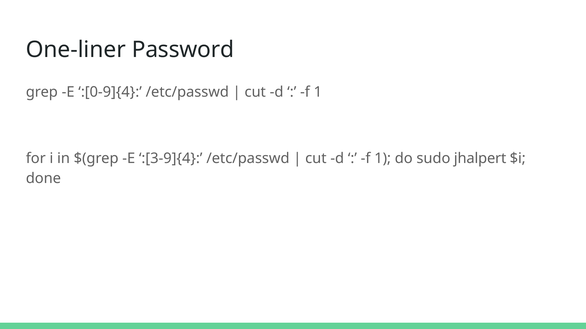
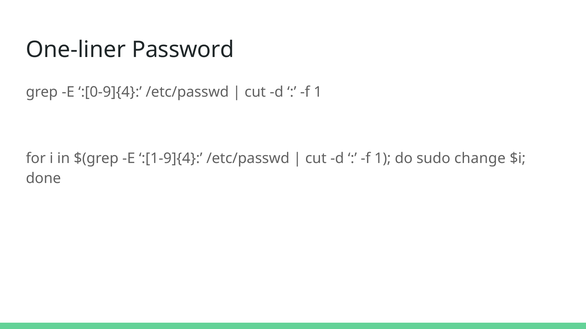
:[3-9]{4: :[3-9]{4 -> :[1-9]{4 (171, 159)
jhalpert: jhalpert -> change (480, 159)
